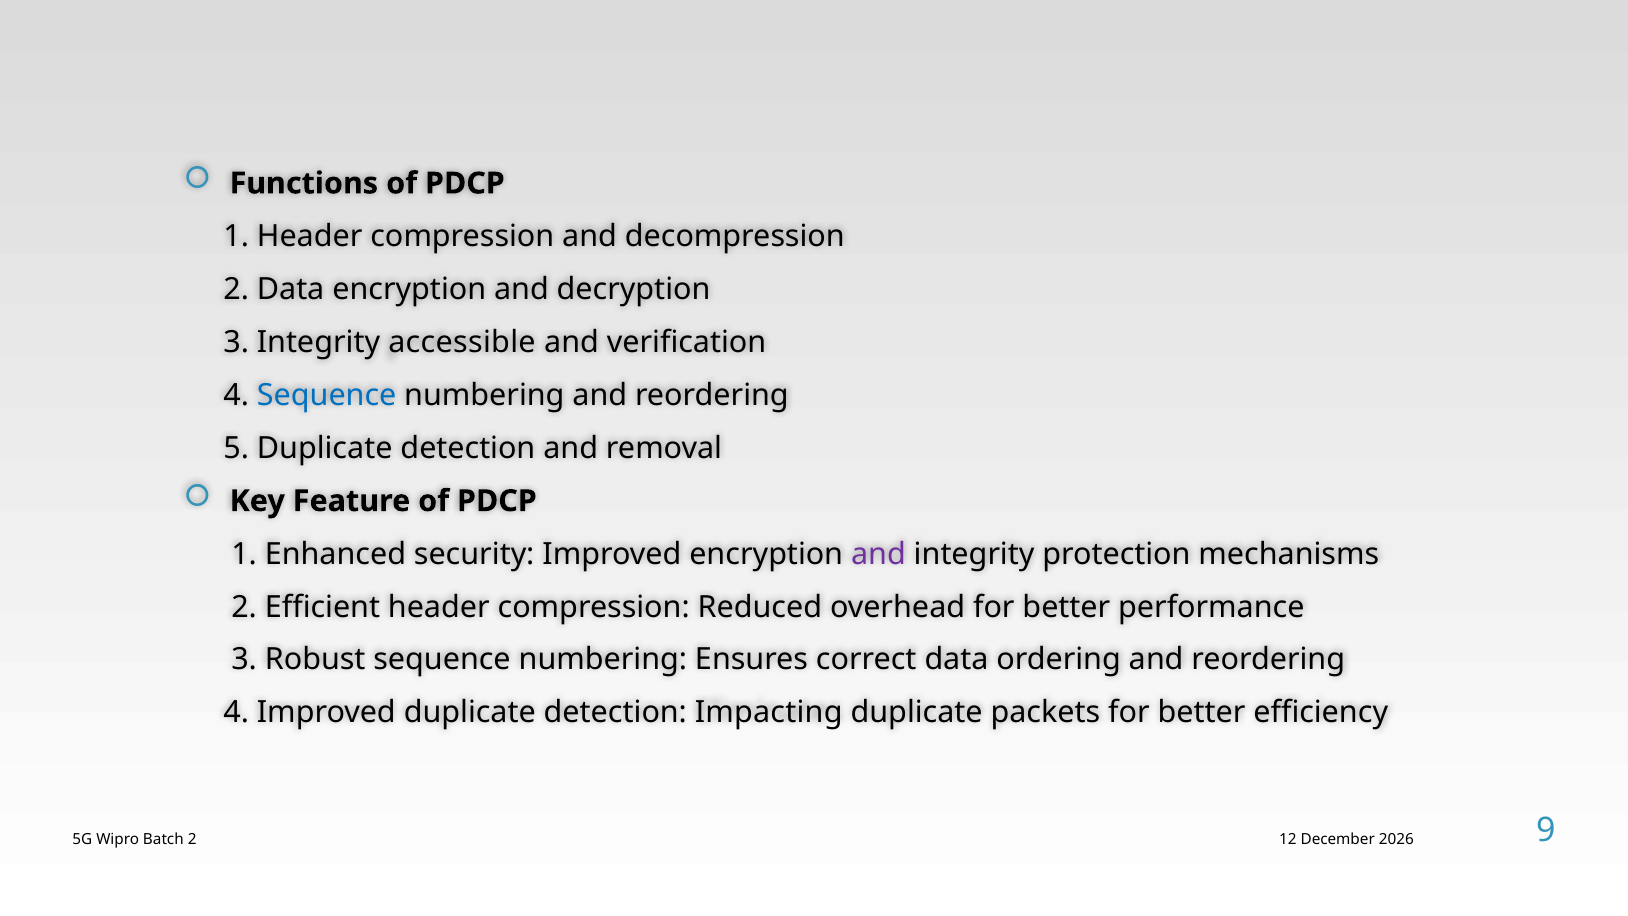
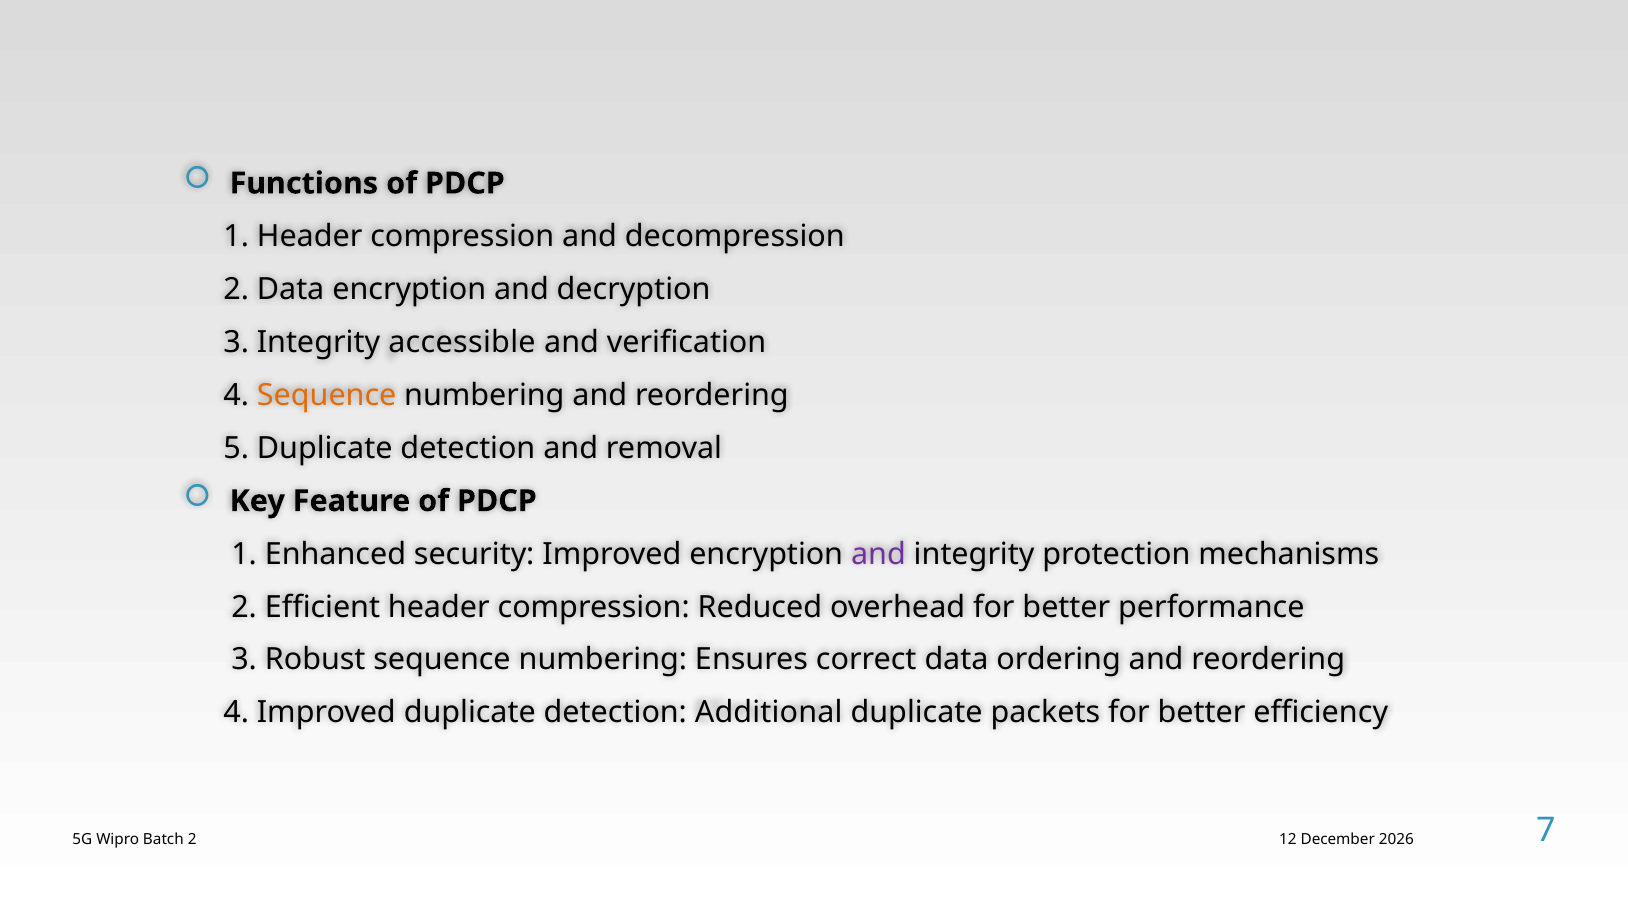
Sequence colour: blue -> orange (327, 395)
Impacting: Impacting -> Additional (769, 713)
9: 9 -> 7 (1546, 830)
